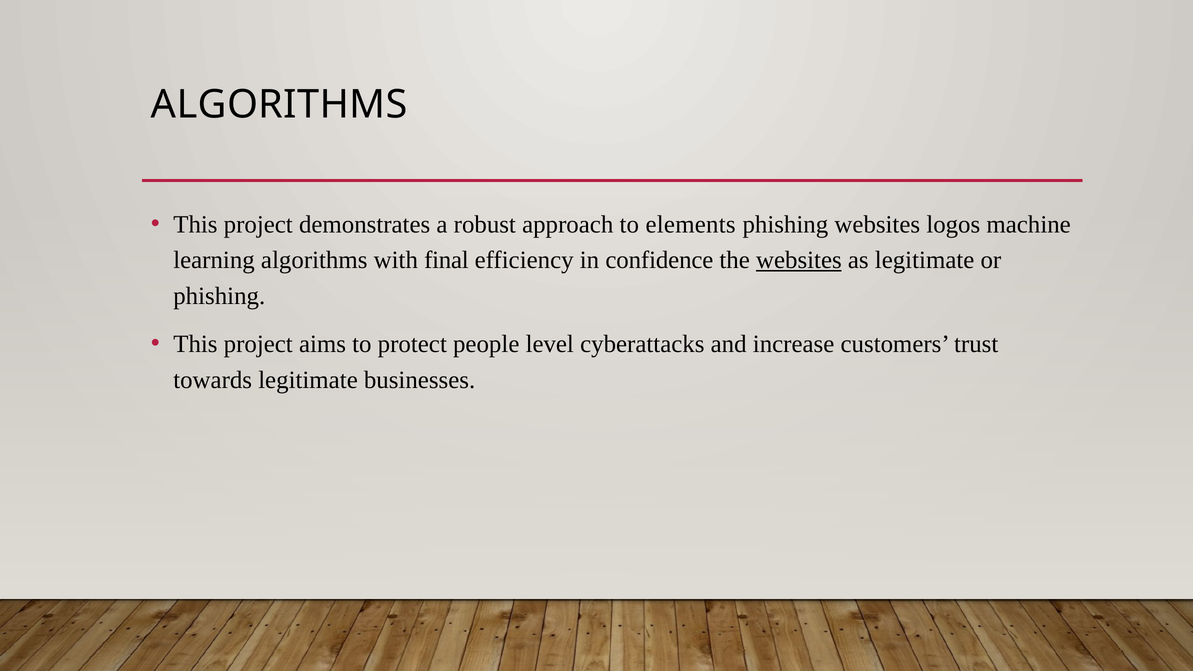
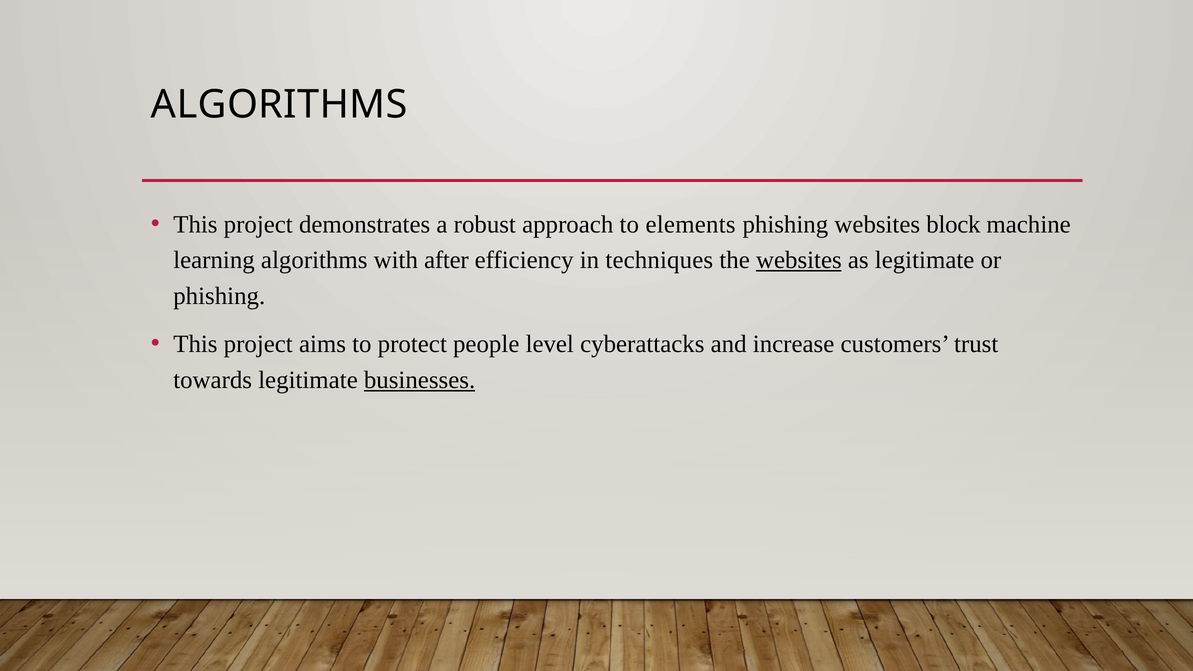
logos: logos -> block (953, 224)
final: final -> after (446, 260)
confidence: confidence -> techniques (659, 260)
businesses underline: none -> present (420, 380)
